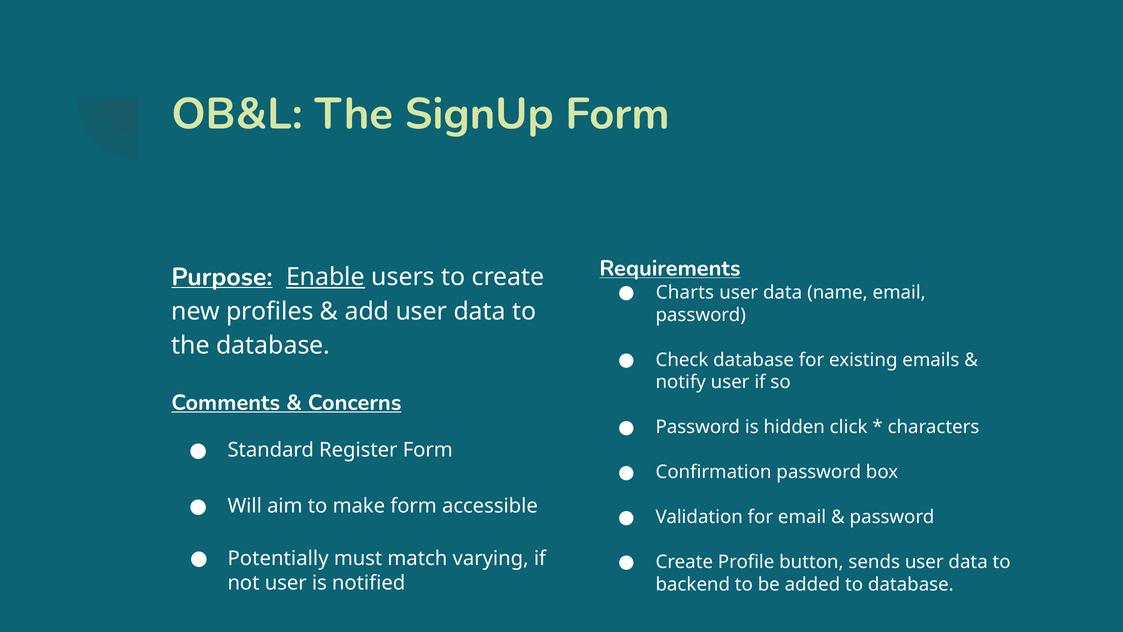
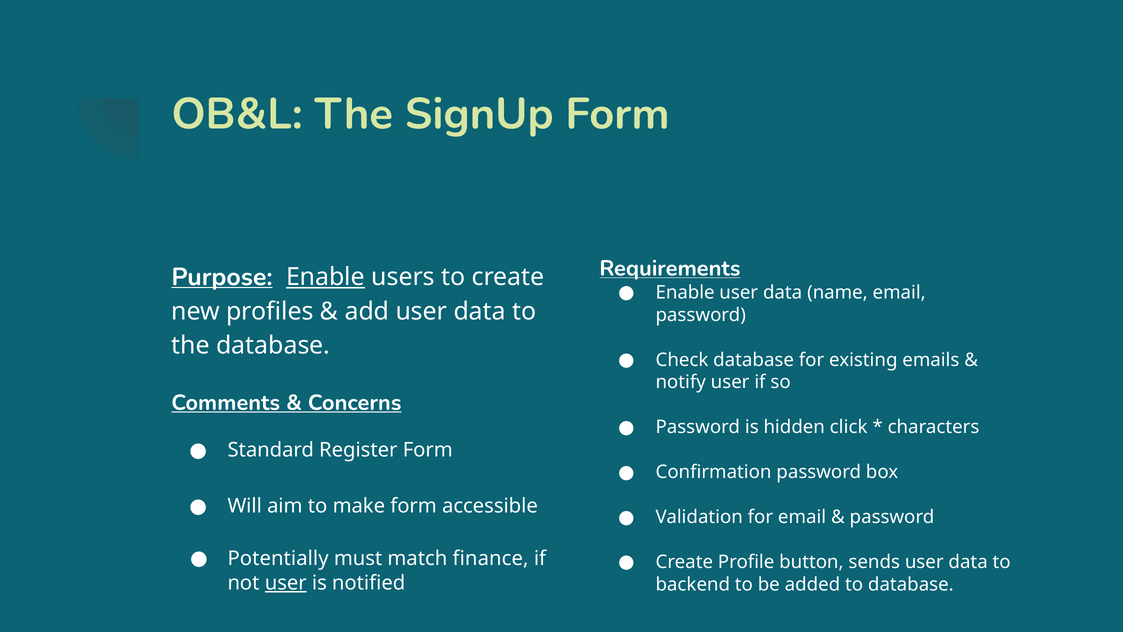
Charts: Charts -> Enable (685, 292)
varying: varying -> finance (491, 558)
user underline: none -> present (286, 583)
